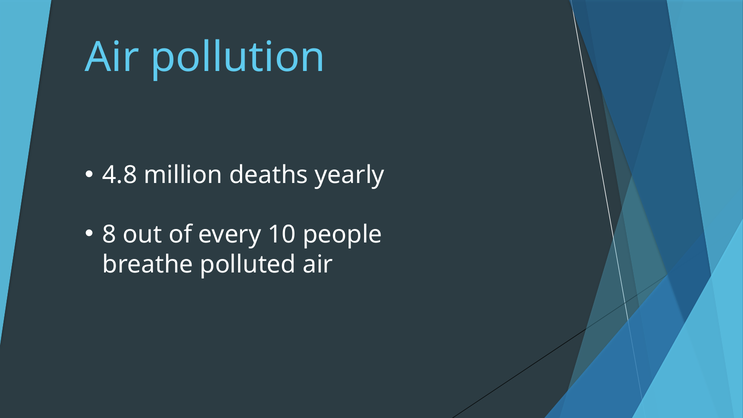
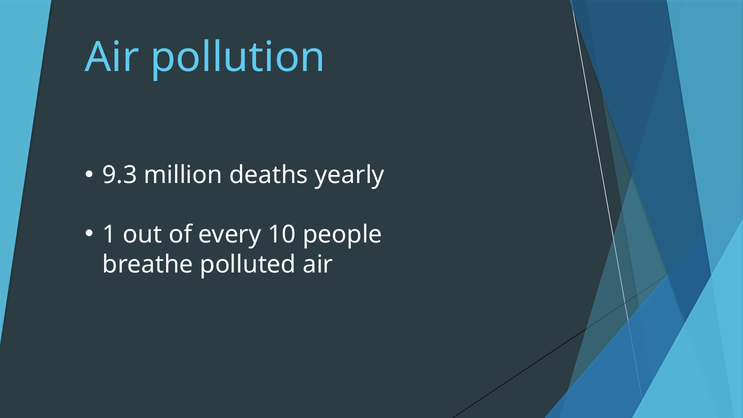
4.8: 4.8 -> 9.3 (120, 175)
8: 8 -> 1 (109, 235)
